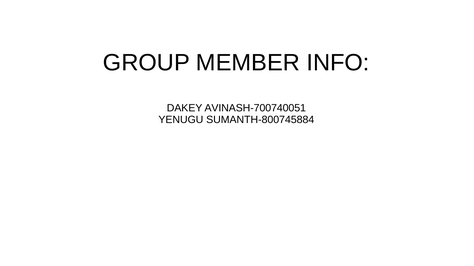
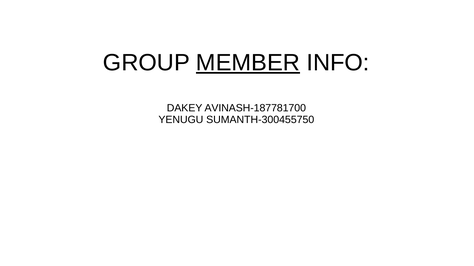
MEMBER underline: none -> present (248, 63)
AVINASH-700740051: AVINASH-700740051 -> AVINASH-187781700 (255, 108)
SUMANTH-800745884: SUMANTH-800745884 -> SUMANTH-300455750 (260, 120)
